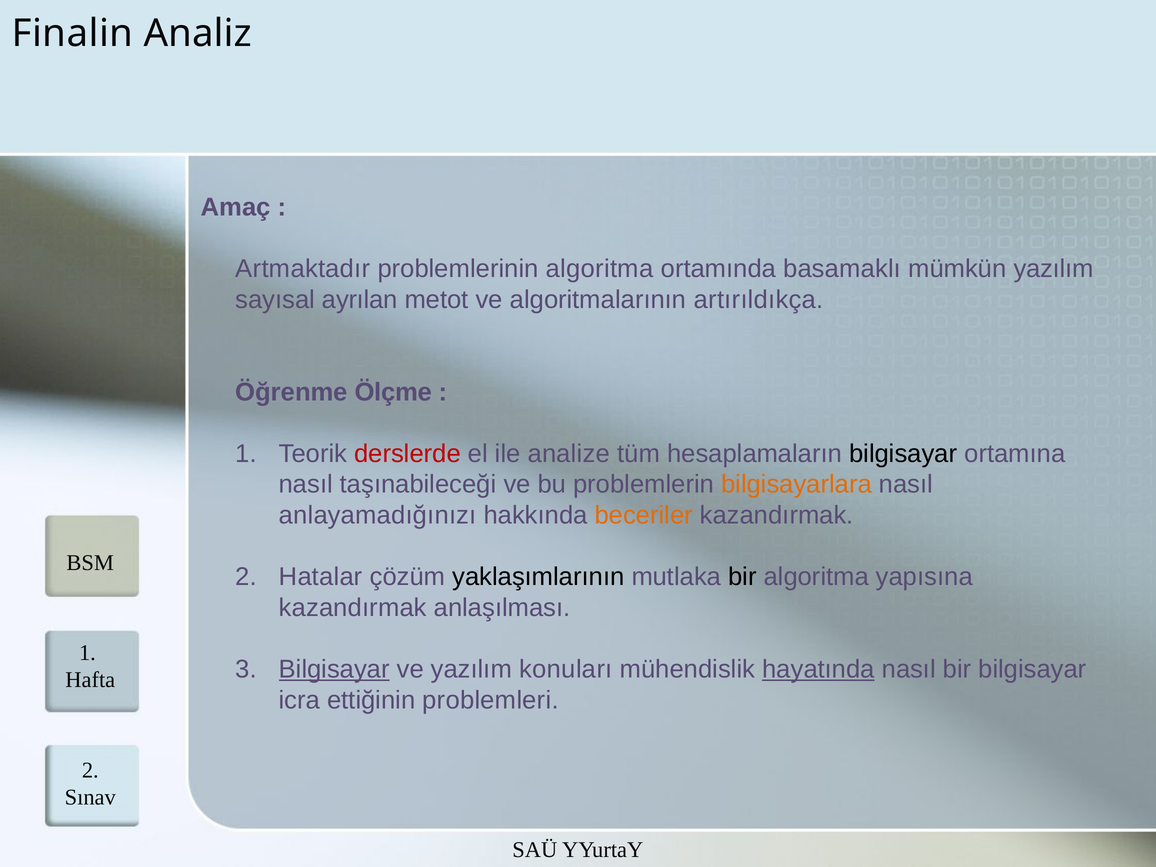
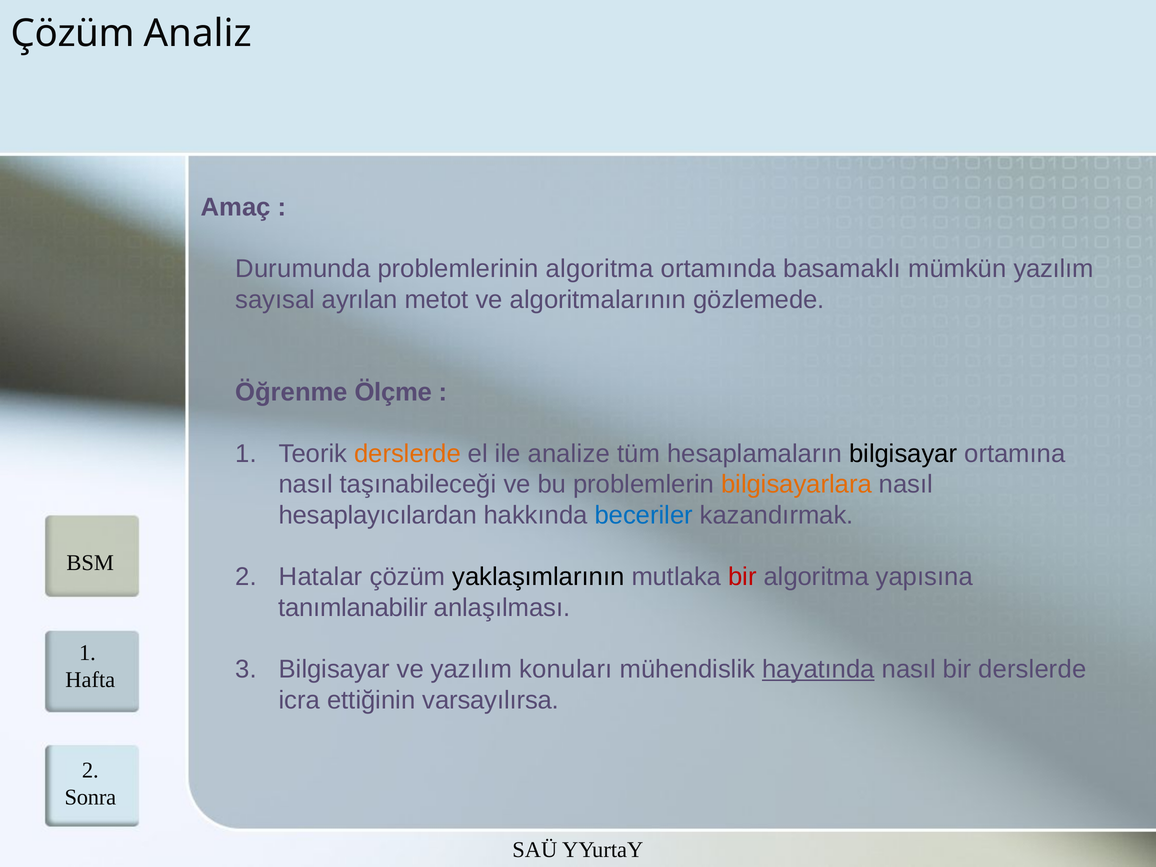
Finalin: Finalin -> Çözüm (73, 34)
Artmaktadır: Artmaktadır -> Durumunda (303, 269)
artırıldıkça: artırıldıkça -> gözlemede (759, 300)
derslerde colour: red -> orange (407, 454)
anlayamadığınızı: anlayamadığınızı -> hesaplayıcılardan (378, 515)
beceriler colour: orange -> blue (644, 515)
bir colour: black -> red (742, 577)
kazandırmak: kazandırmak -> tanımlanabilir (353, 608)
Bilgisayar underline: present -> none (334, 669)
bir bilgisayar: bilgisayar -> derslerde (1032, 669)
problemleri: problemleri -> varsayılırsa (491, 700)
Sınav: Sınav -> Sonra (90, 797)
